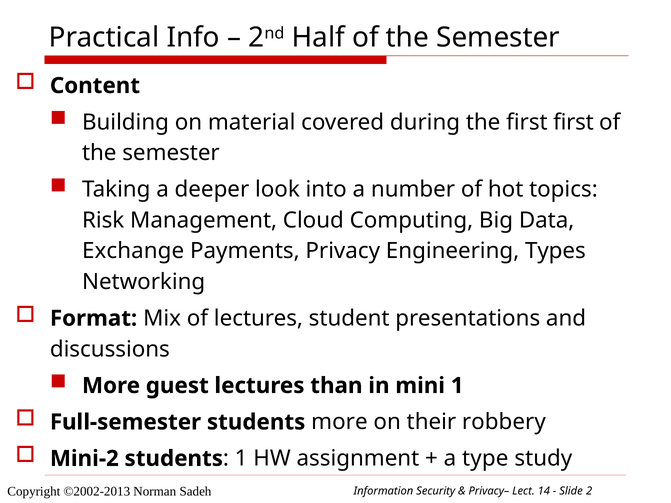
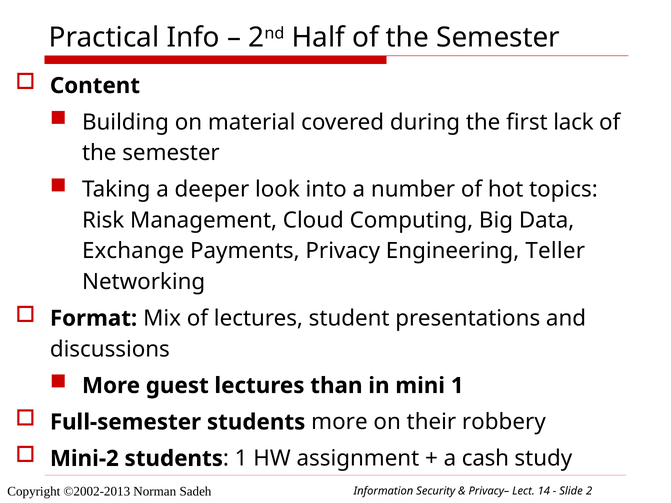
first first: first -> lack (573, 122)
Types: Types -> Teller (555, 251)
type: type -> cash (485, 459)
